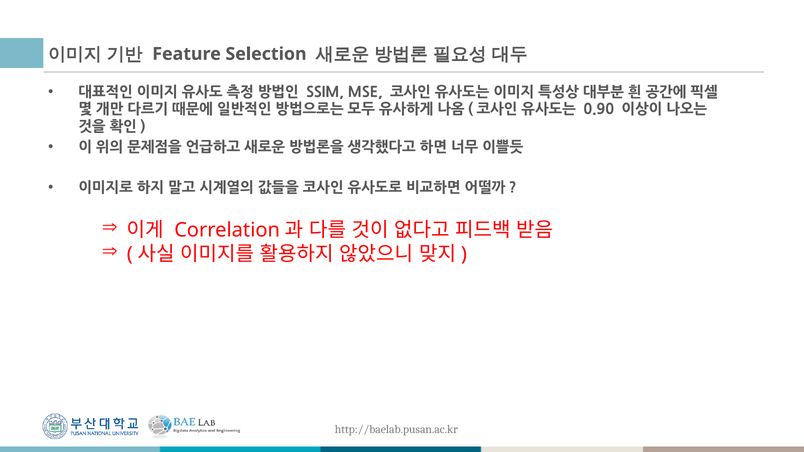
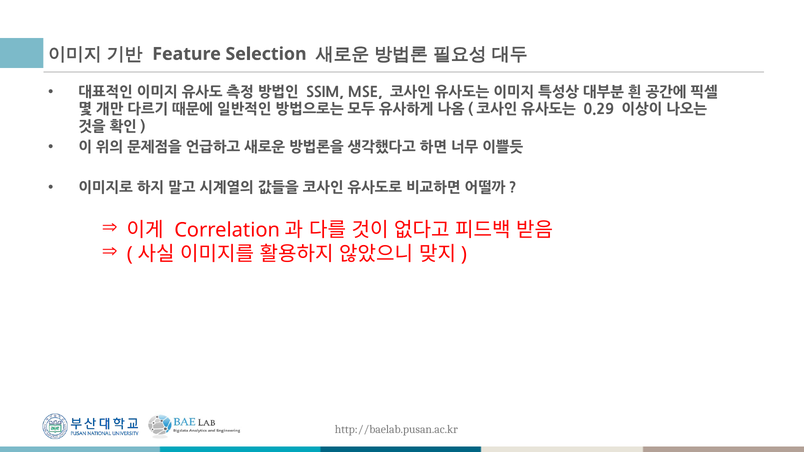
0.90: 0.90 -> 0.29 (599, 110)
